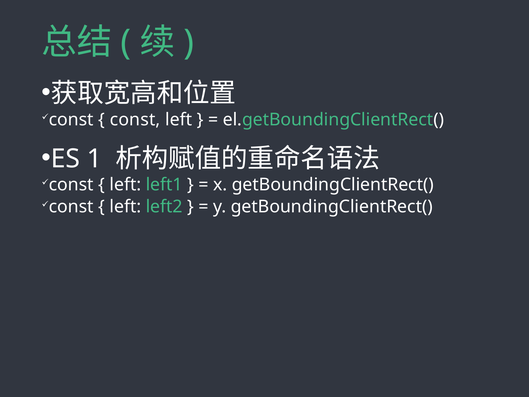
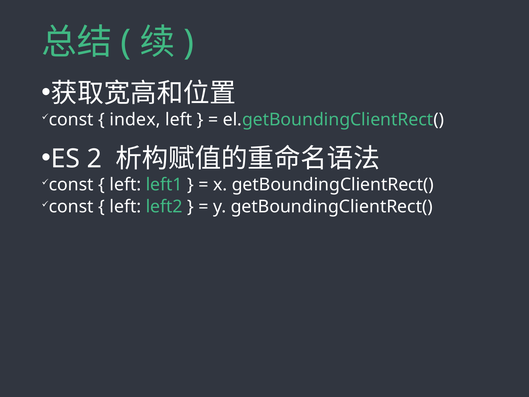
const: const -> index (135, 119)
1: 1 -> 2 (95, 159)
